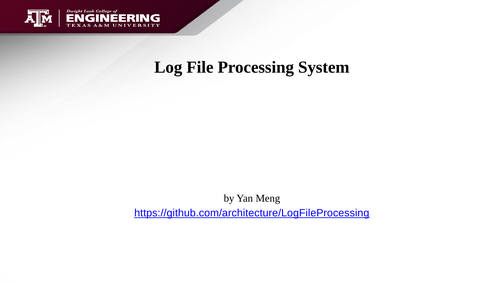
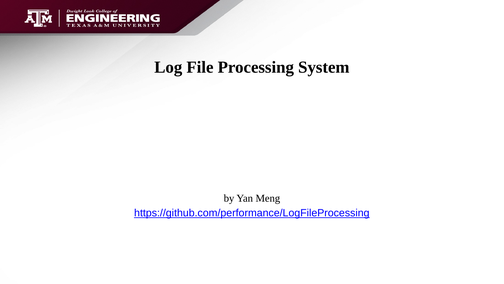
https://github.com/architecture/LogFileProcessing: https://github.com/architecture/LogFileProcessing -> https://github.com/performance/LogFileProcessing (252, 213)
